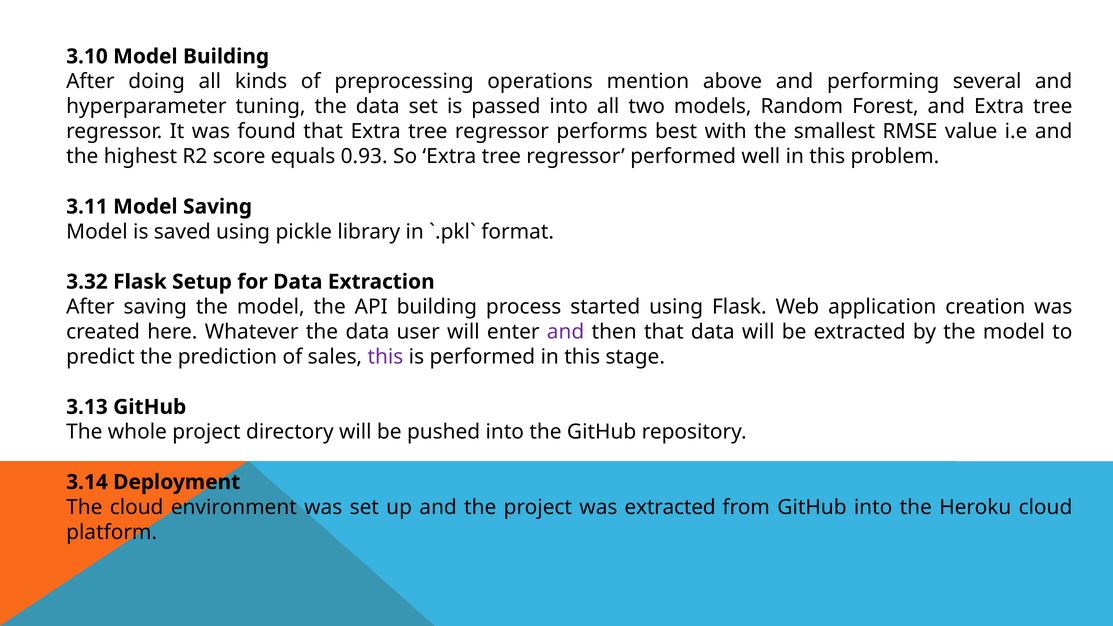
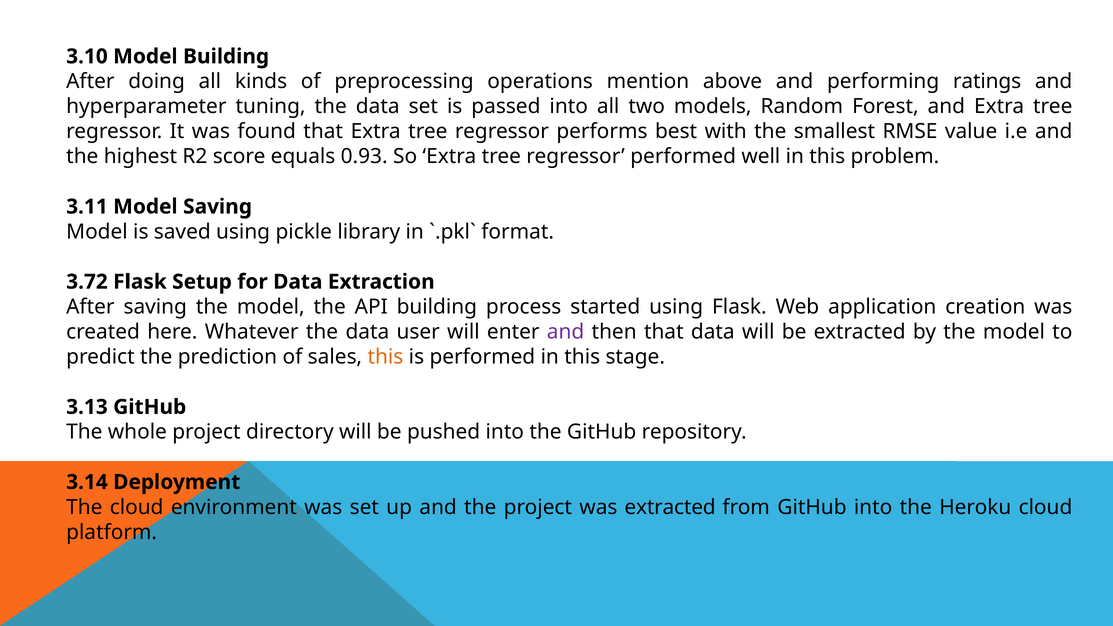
several: several -> ratings (987, 81)
3.32: 3.32 -> 3.72 (87, 282)
this colour: purple -> orange (385, 357)
